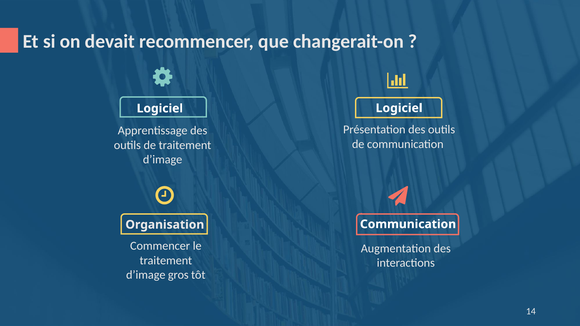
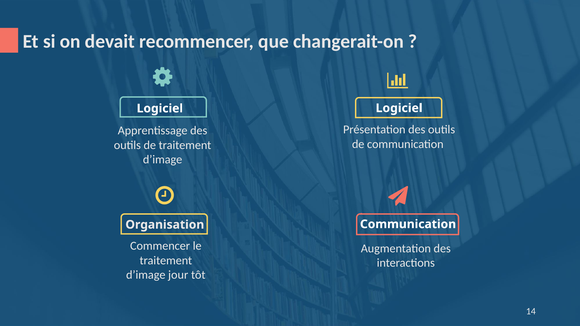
gros: gros -> jour (178, 275)
